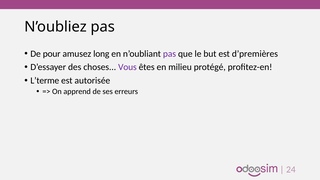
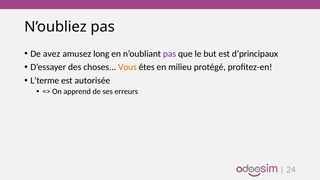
pour: pour -> avez (52, 54)
d’premières: d’premières -> d’principaux (255, 54)
Vous colour: purple -> orange (127, 67)
